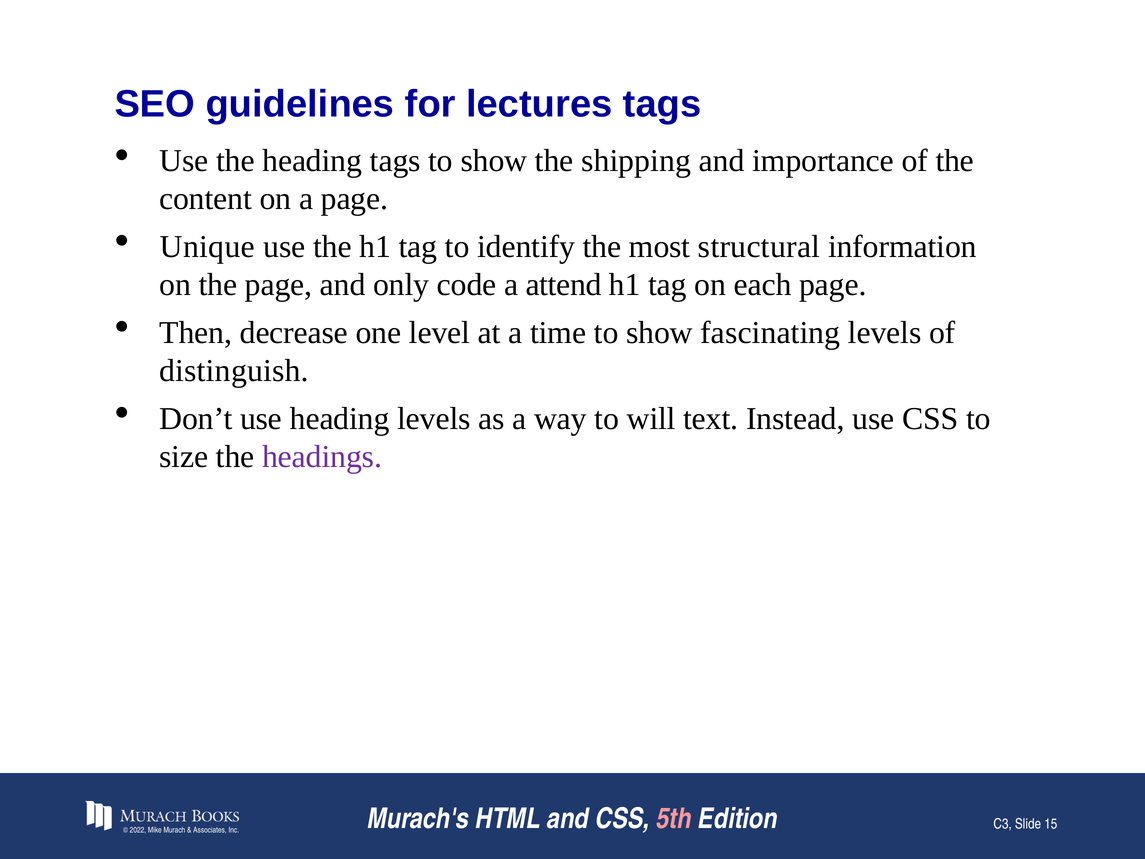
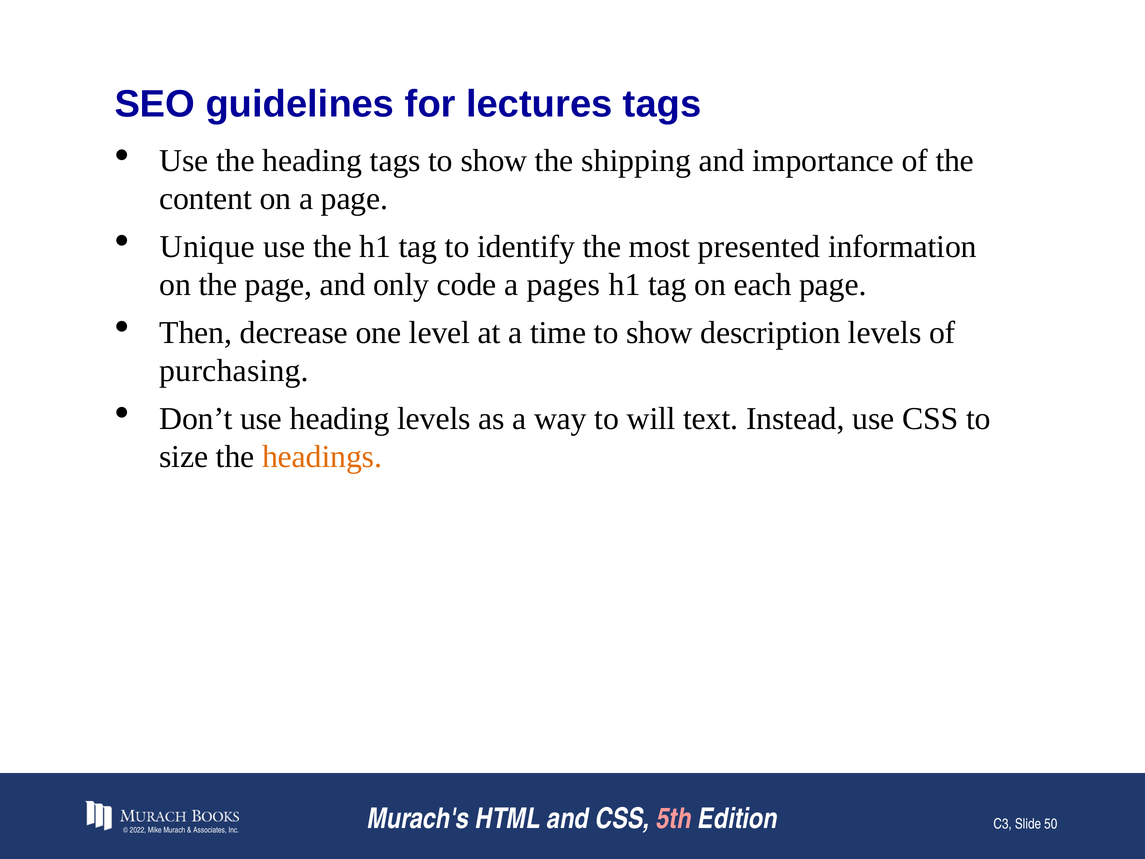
structural: structural -> presented (759, 247)
attend: attend -> pages (563, 285)
fascinating: fascinating -> description (770, 332)
distinguish: distinguish -> purchasing (234, 371)
headings colour: purple -> orange (322, 457)
15: 15 -> 50 (1051, 824)
